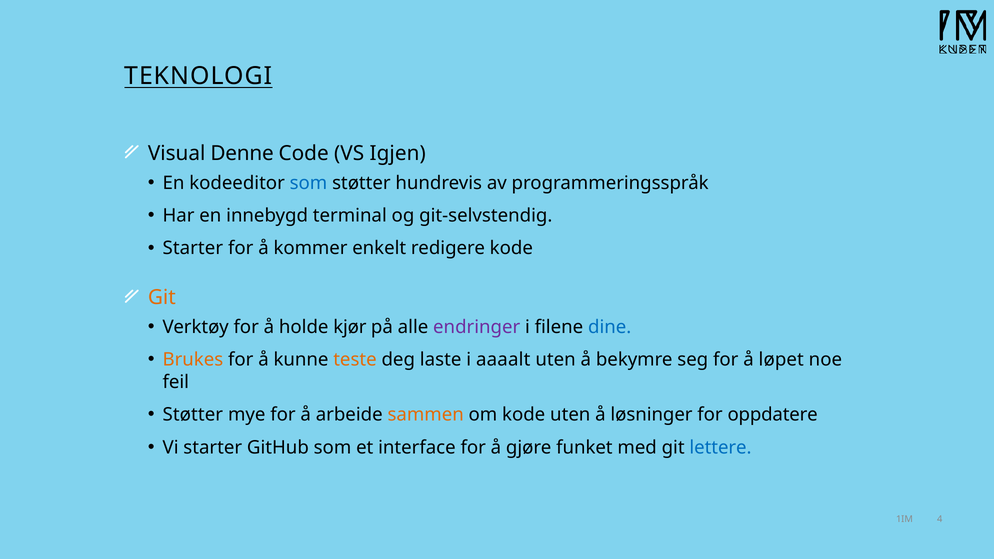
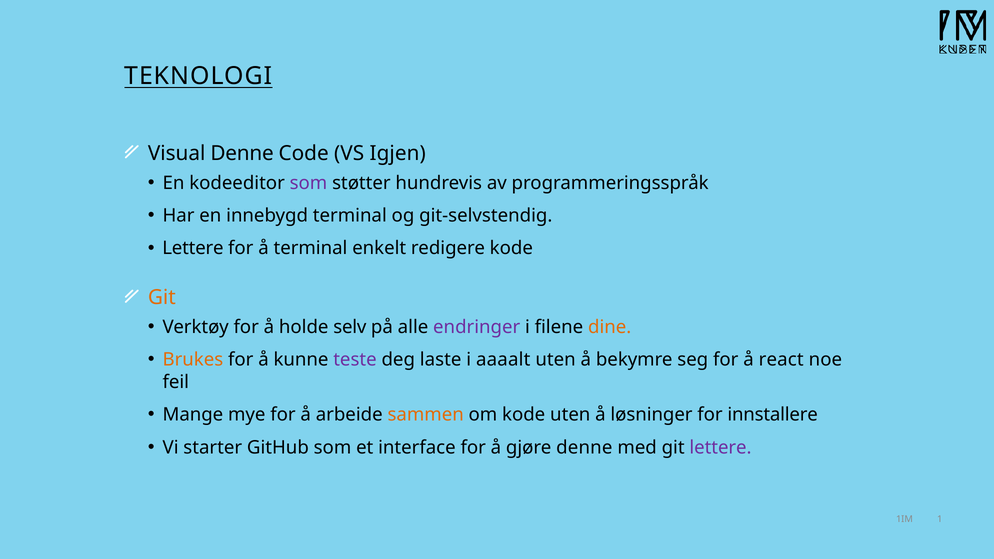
som colour: blue -> purple (308, 183)
Starter: Starter -> Lettere (193, 248)
å kommer: kommer -> terminal (310, 248)
kjør: kjør -> selv (350, 327)
dine colour: blue -> orange (610, 327)
teste colour: orange -> purple (355, 360)
løpet: løpet -> react (781, 360)
Støtter: Støtter -> Mange (193, 415)
oppdatere: oppdatere -> innstallere (773, 415)
gjøre funket: funket -> denne (584, 448)
lettere colour: blue -> purple (721, 448)
4: 4 -> 1 (940, 520)
